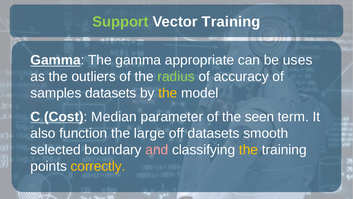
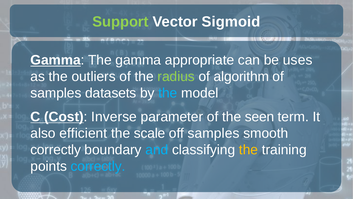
Vector Training: Training -> Sigmoid (231, 22)
accuracy: accuracy -> algorithm (241, 76)
the colour: yellow -> light blue (168, 93)
Median: Median -> Inverse (114, 116)
function: function -> efficient (83, 133)
large: large -> scale (150, 133)
off datasets: datasets -> samples (214, 133)
selected: selected -> correctly (56, 149)
and colour: pink -> light blue (157, 149)
correctly colour: yellow -> light blue (98, 166)
